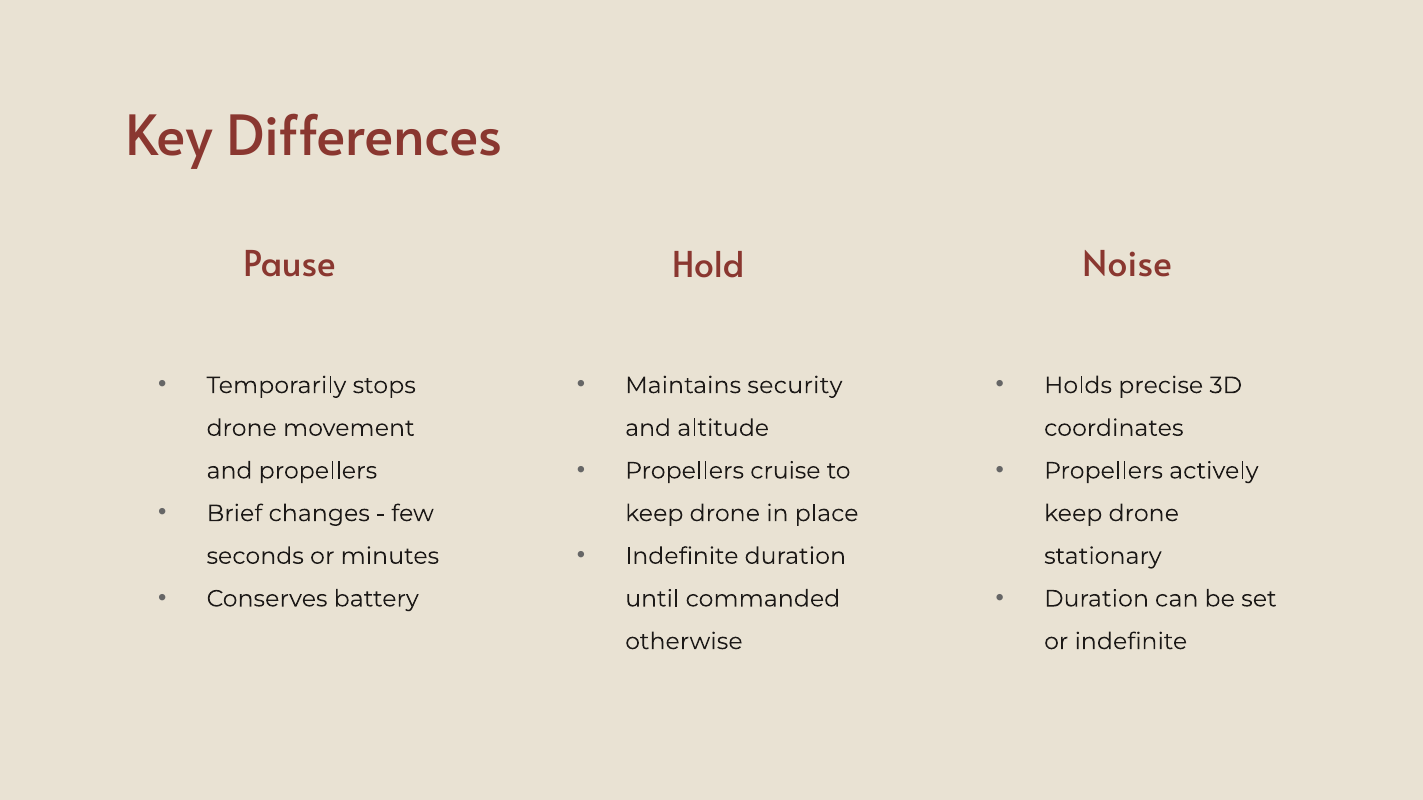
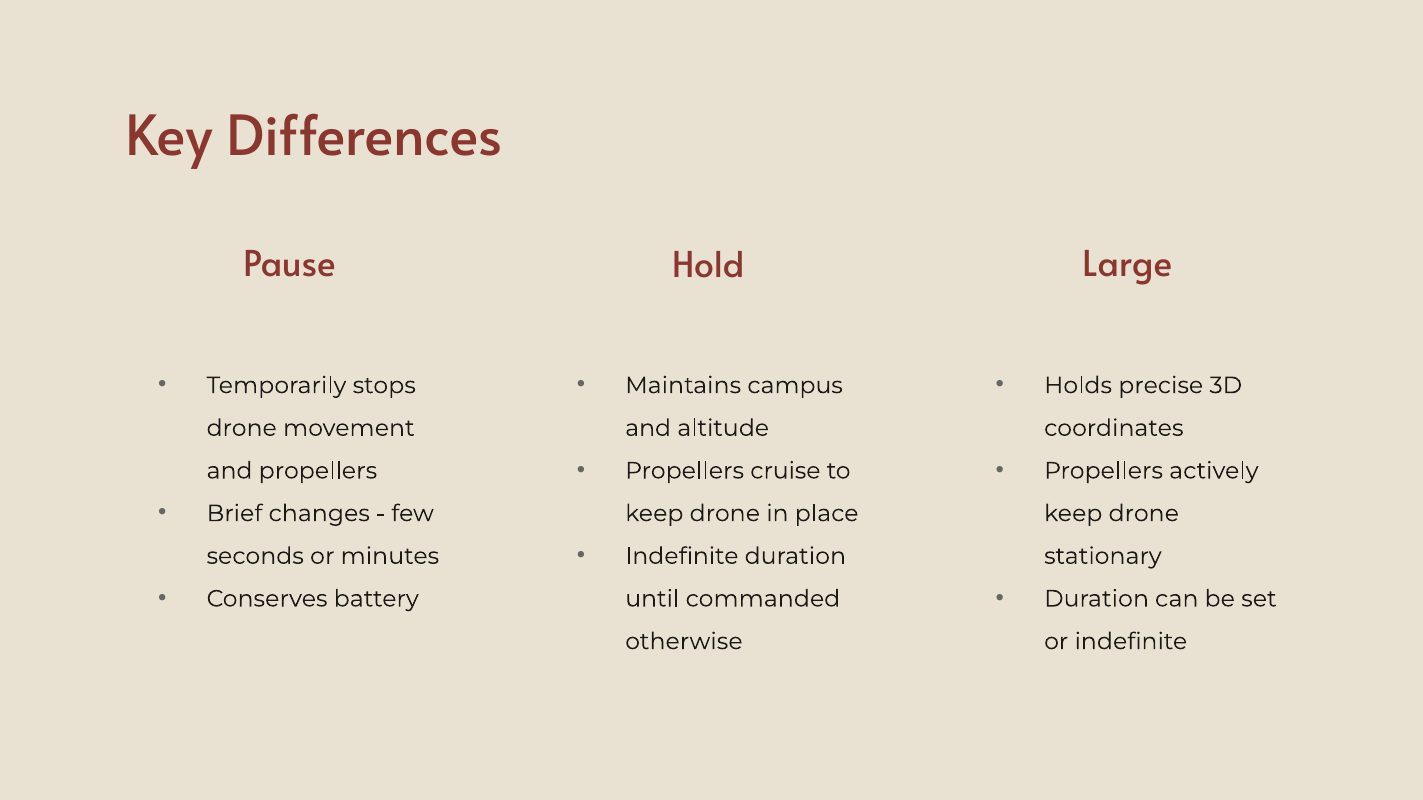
Noise: Noise -> Large (1127, 265)
security: security -> campus (795, 386)
